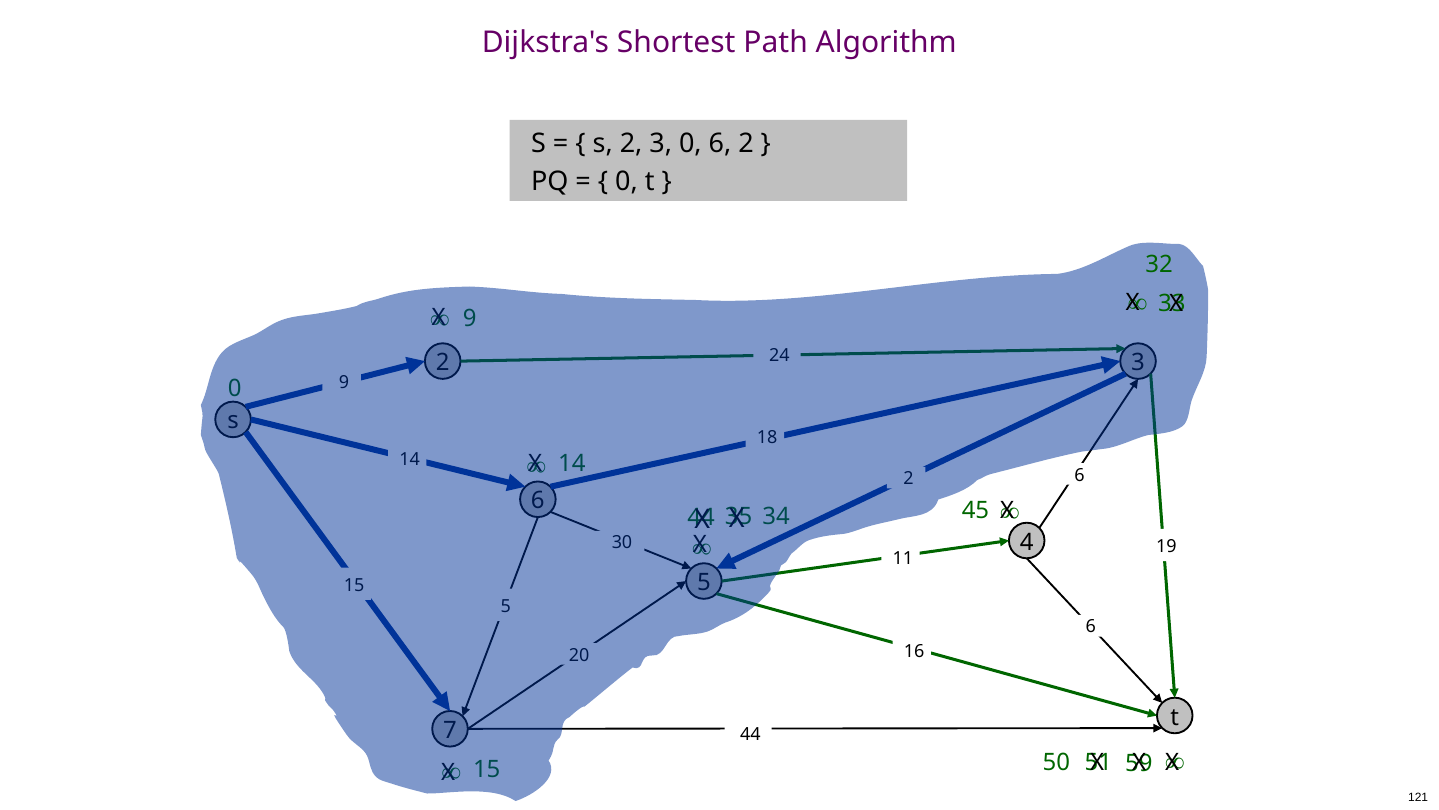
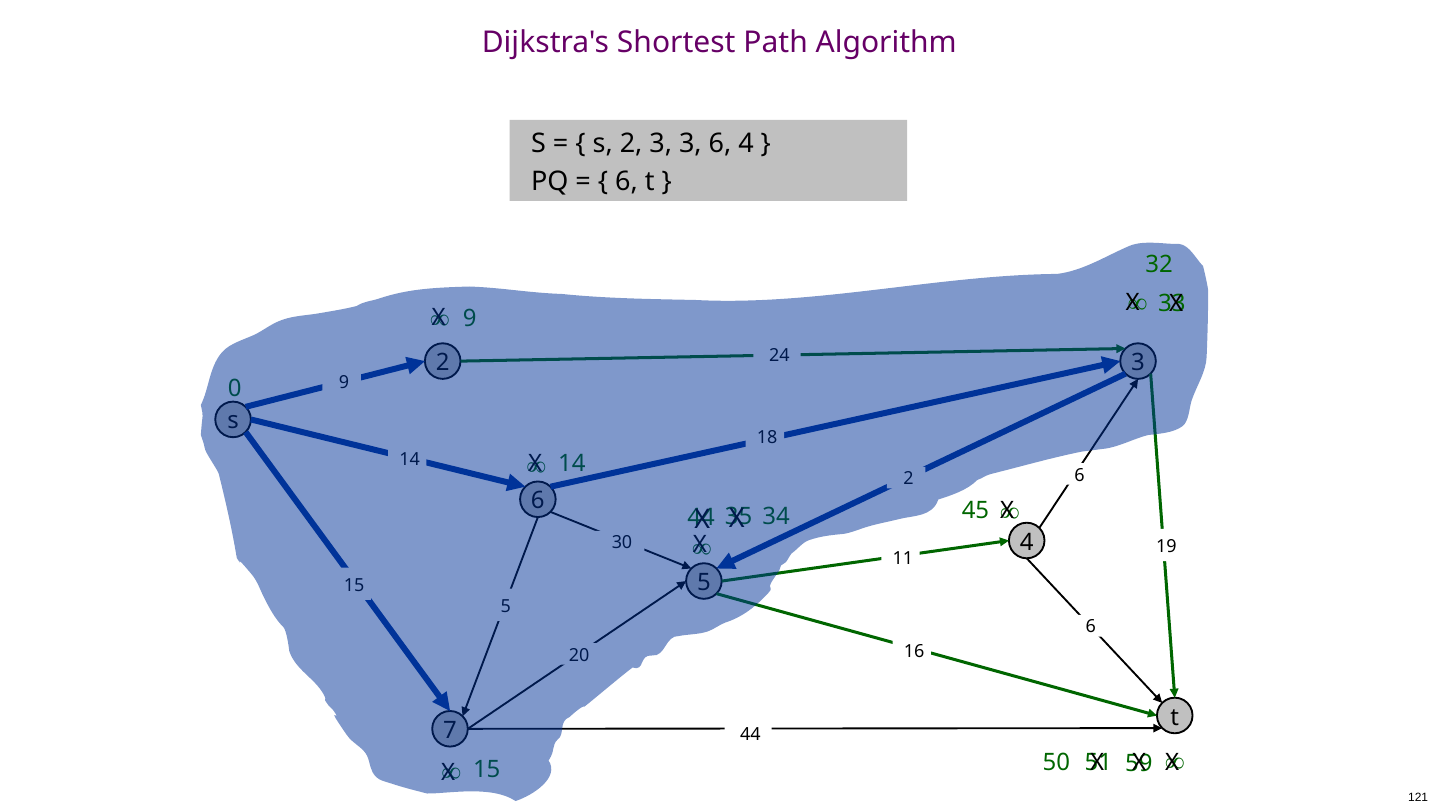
3 0: 0 -> 3 (690, 143)
6 2: 2 -> 4 (746, 143)
0: 0 -> 6 (627, 181)
